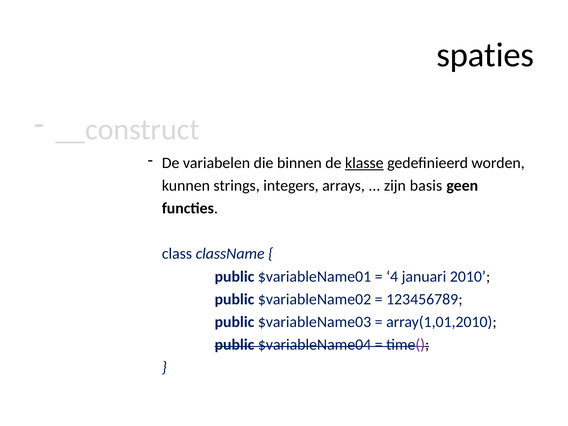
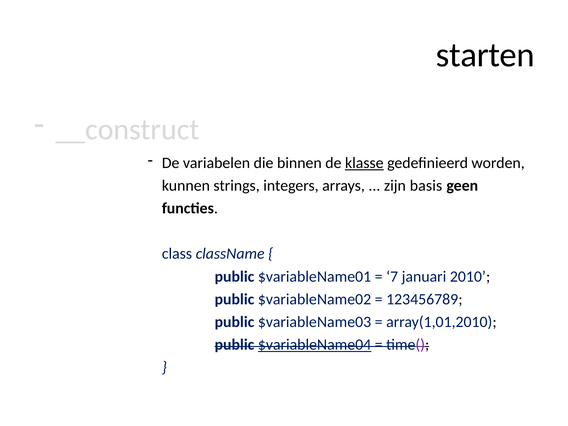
spaties: spaties -> starten (485, 55)
4: 4 -> 7 (392, 277)
$variableName04 underline: none -> present (315, 345)
